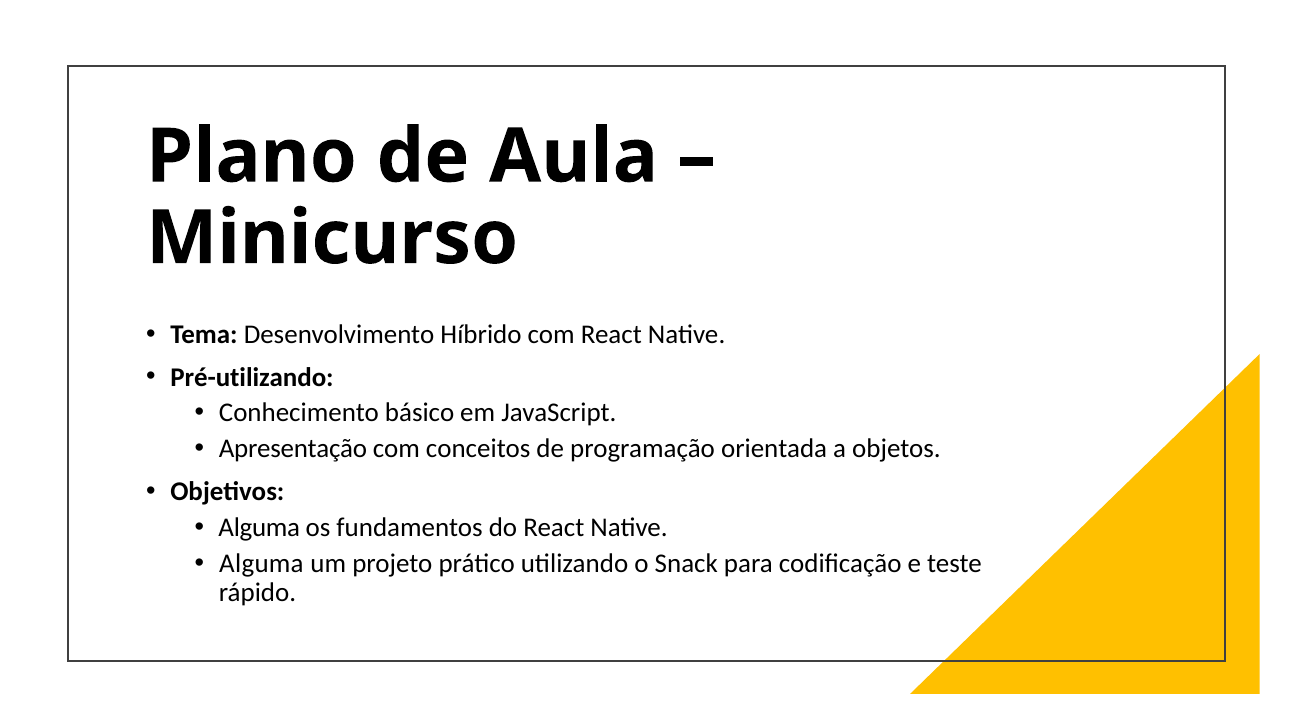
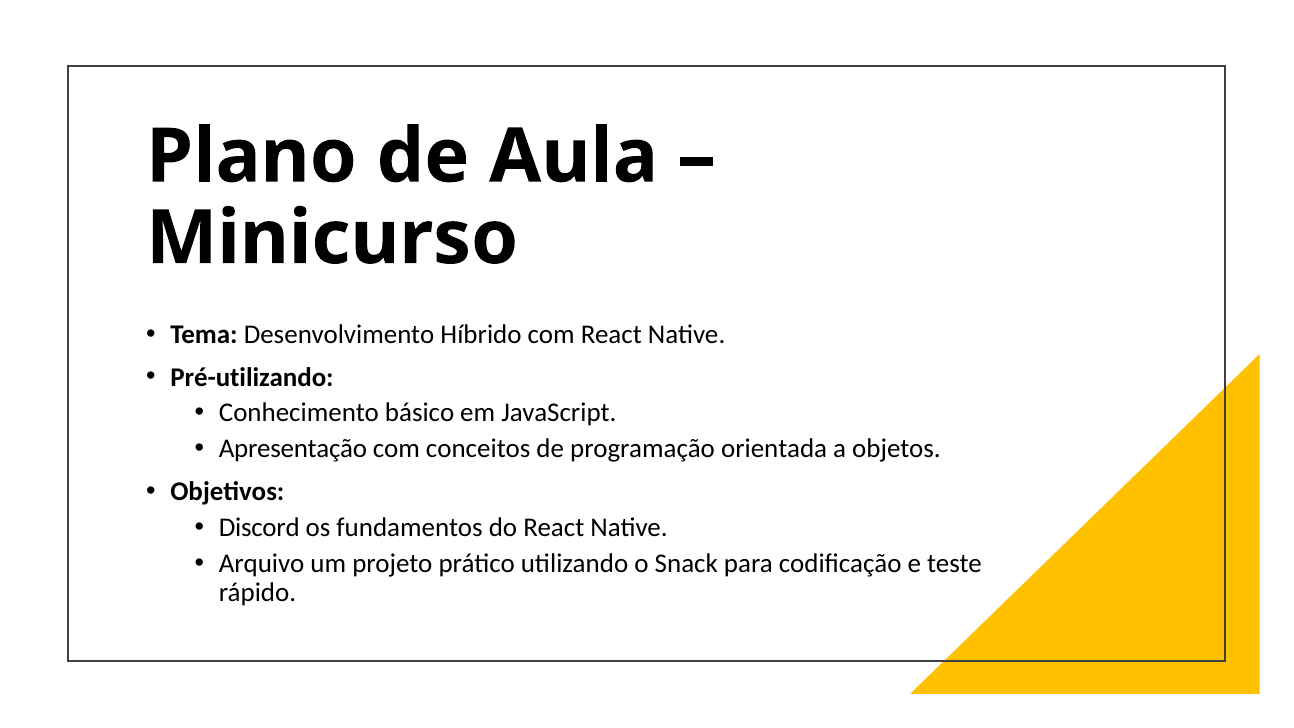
Alguma: Alguma -> Discord (259, 527)
Alguma: Alguma -> Arquivo (262, 563)
